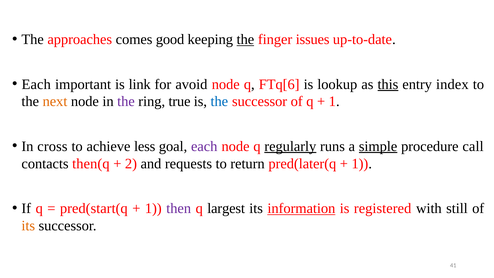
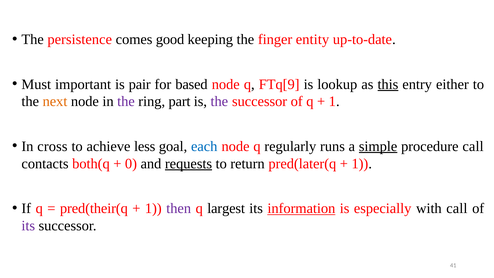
approaches: approaches -> persistence (80, 39)
the underline: present -> none (245, 39)
issues: issues -> entity (312, 39)
Each: Each -> Must (36, 84)
link: link -> pair (140, 84)
avoid: avoid -> based (191, 84)
FTq[6: FTq[6 -> FTq[9 (279, 84)
index: index -> either (452, 84)
true: true -> part (180, 101)
the colour: blue -> purple (219, 101)
each colour: purple -> blue (204, 146)
regularly underline: present -> none (290, 146)
then(q: then(q -> both(q (91, 164)
2: 2 -> 0 (131, 164)
requests underline: none -> present (188, 164)
pred(start(q: pred(start(q -> pred(their(q (94, 208)
registered: registered -> especially (383, 208)
with still: still -> call (457, 208)
its colour: orange -> purple (28, 226)
